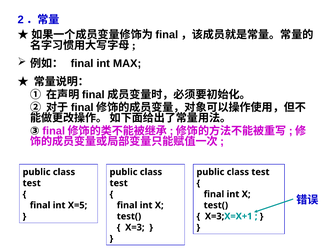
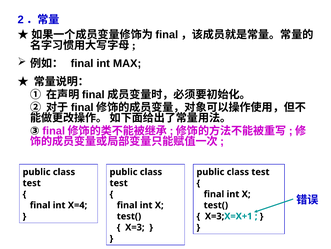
X=5: X=5 -> X=4 (78, 205)
